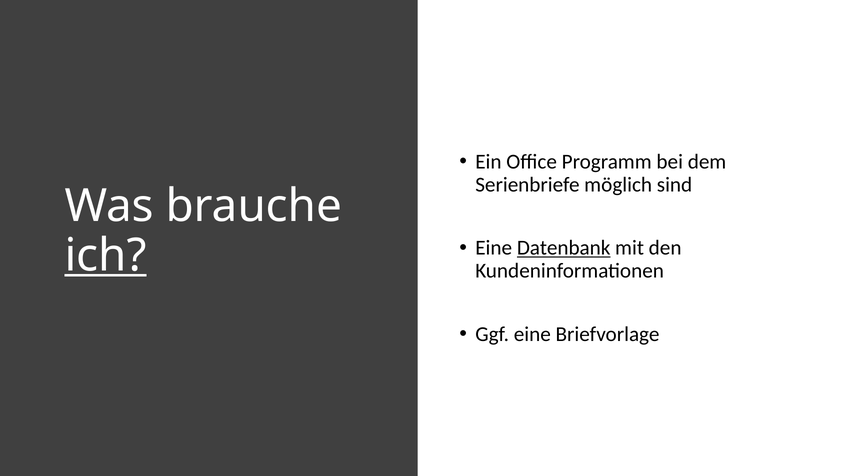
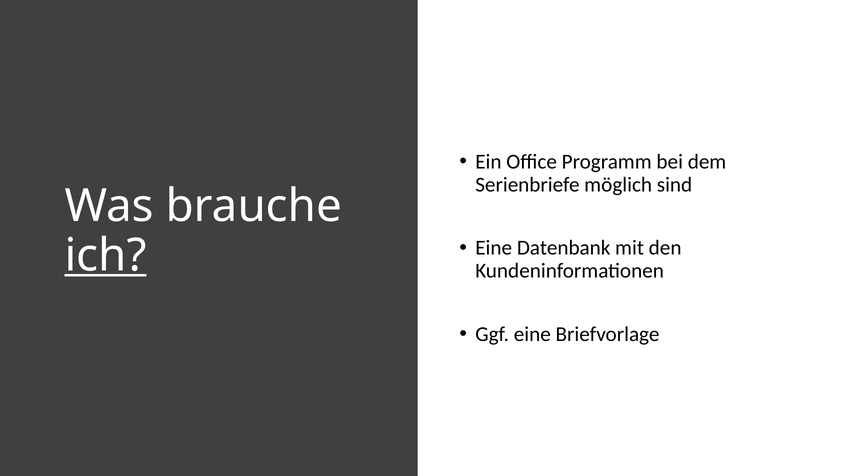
Datenbank underline: present -> none (564, 248)
